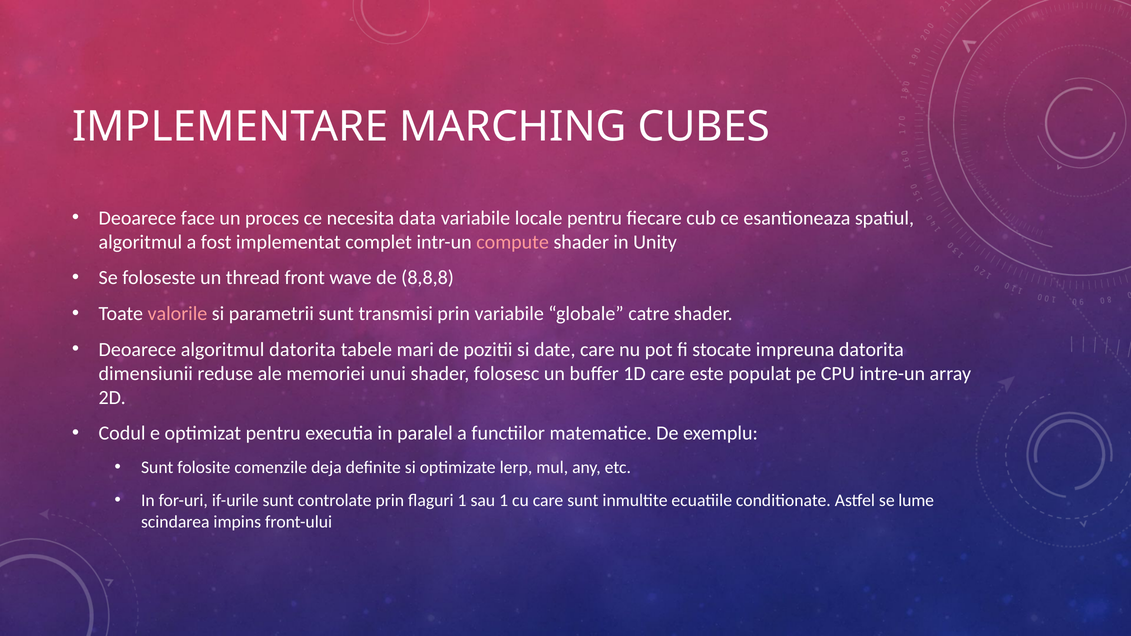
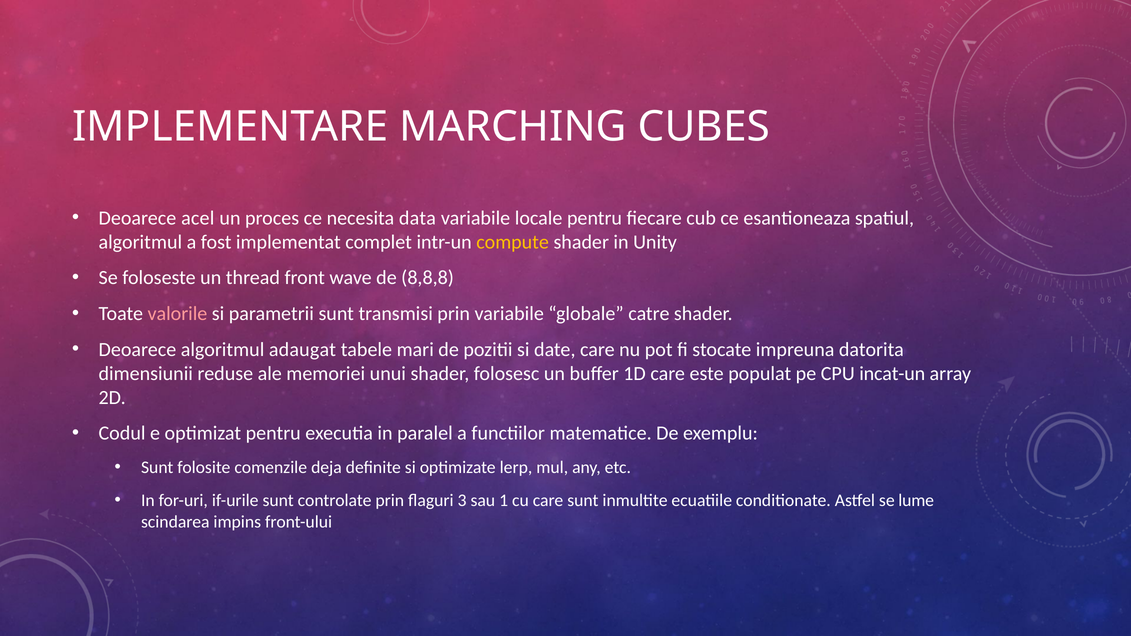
face: face -> acel (198, 218)
compute colour: pink -> yellow (513, 242)
algoritmul datorita: datorita -> adaugat (302, 350)
intre-un: intre-un -> incat-un (892, 374)
flaguri 1: 1 -> 3 (462, 501)
